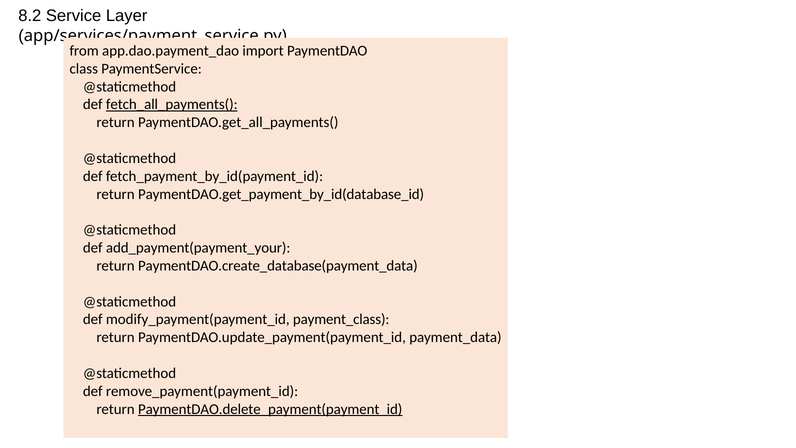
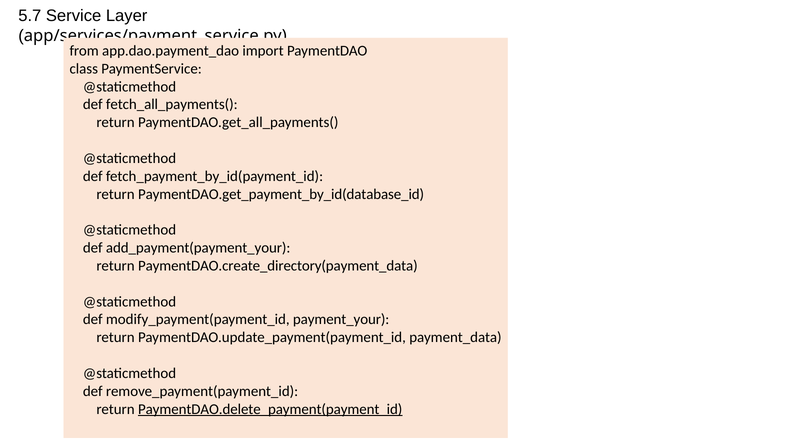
8.2: 8.2 -> 5.7 (30, 16)
fetch_all_payments( underline: present -> none (172, 104)
PaymentDAO.create_database(payment_data: PaymentDAO.create_database(payment_data -> PaymentDAO.create_directory(payment_data (278, 266)
payment_class: payment_class -> payment_your (341, 319)
